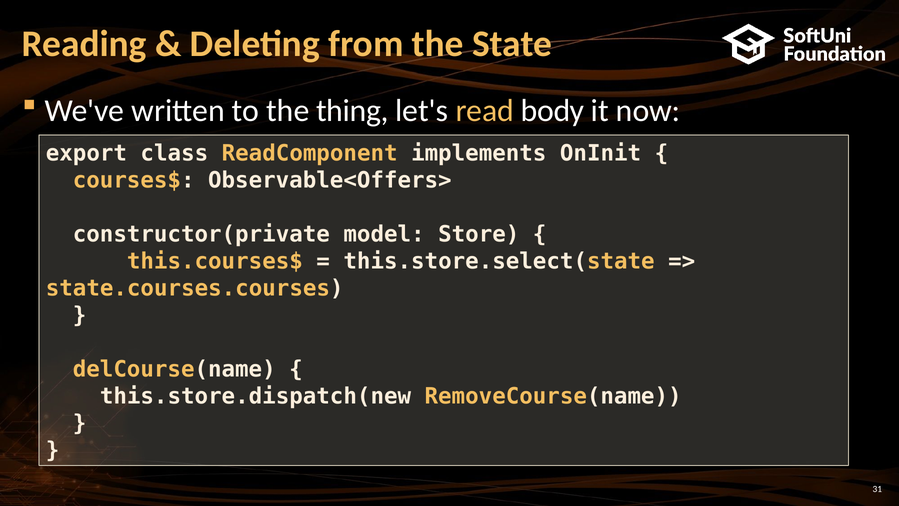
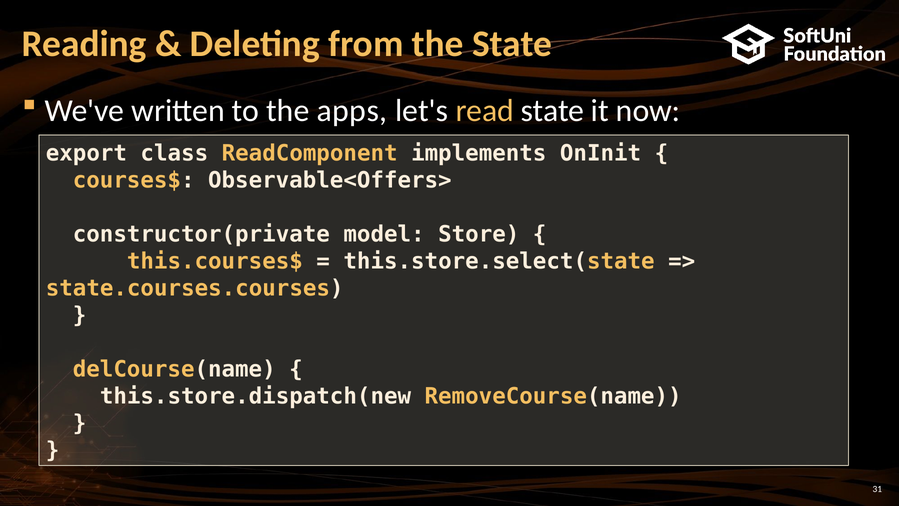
thing: thing -> apps (352, 111)
read body: body -> state (553, 111)
